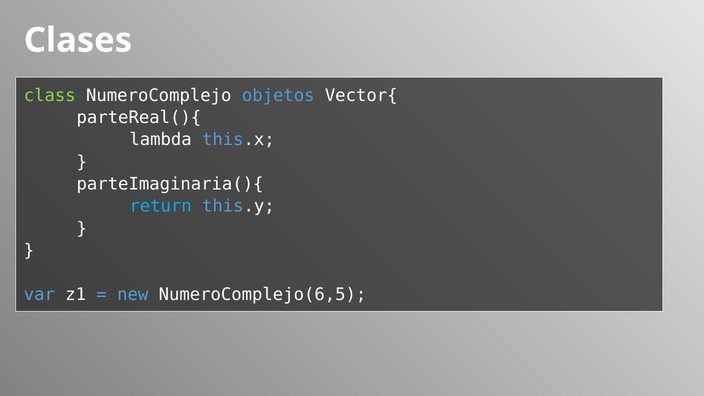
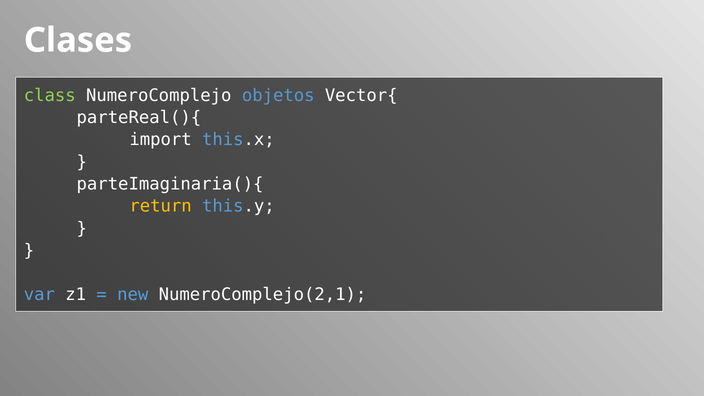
lambda: lambda -> import (161, 140)
return colour: light blue -> yellow (161, 206)
NumeroComplejo(6,5: NumeroComplejo(6,5 -> NumeroComplejo(2,1 (262, 295)
